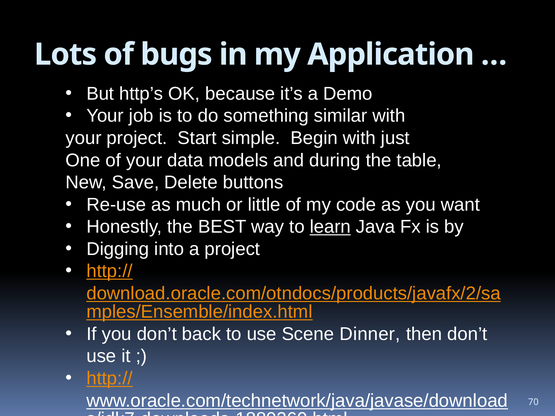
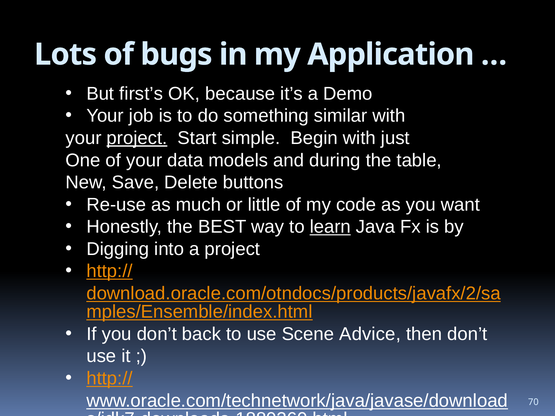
http’s: http’s -> first’s (141, 94)
project underline: none -> present (137, 138)
Dinner: Dinner -> Advice (370, 334)
